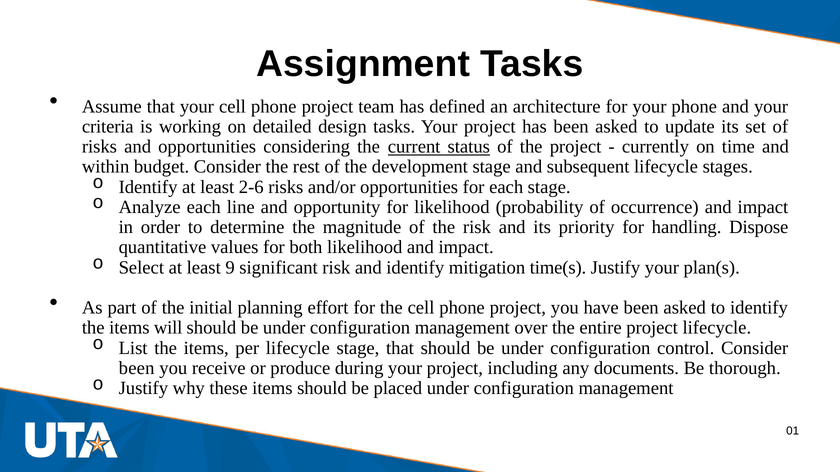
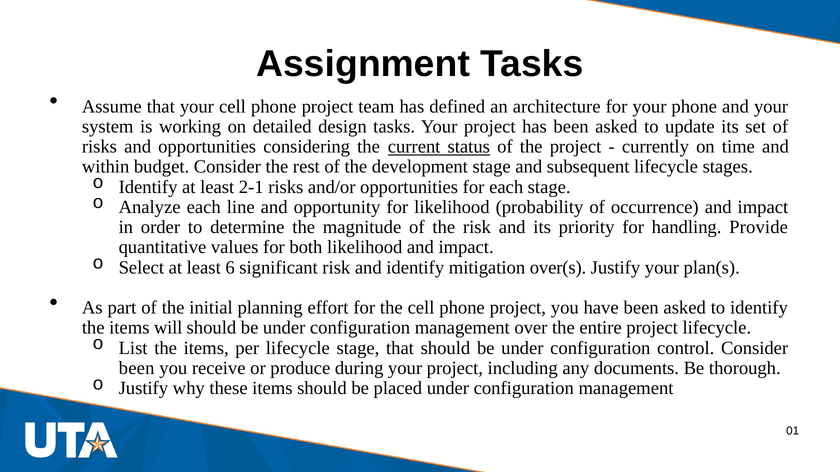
criteria: criteria -> system (108, 127)
2-6: 2-6 -> 2-1 (251, 187)
Dispose: Dispose -> Provide (759, 227)
9: 9 -> 6 (230, 268)
time(s: time(s -> over(s (558, 268)
